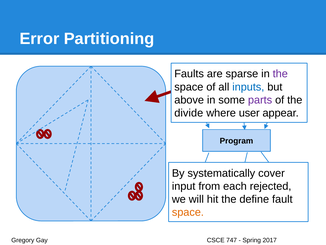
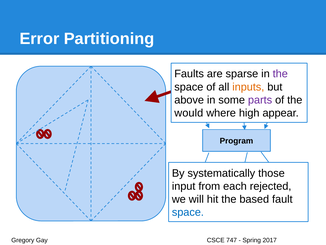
inputs colour: blue -> orange (248, 87)
divide: divide -> would (189, 113)
user: user -> high (249, 113)
cover: cover -> those (271, 173)
define: define -> based (254, 199)
space colour: orange -> blue (188, 212)
